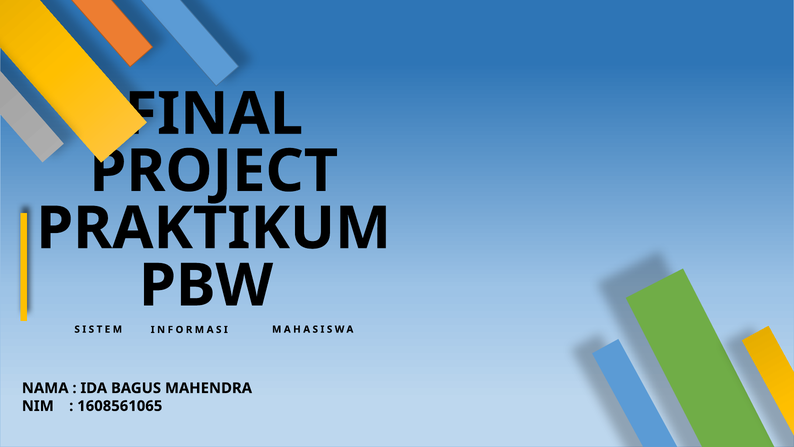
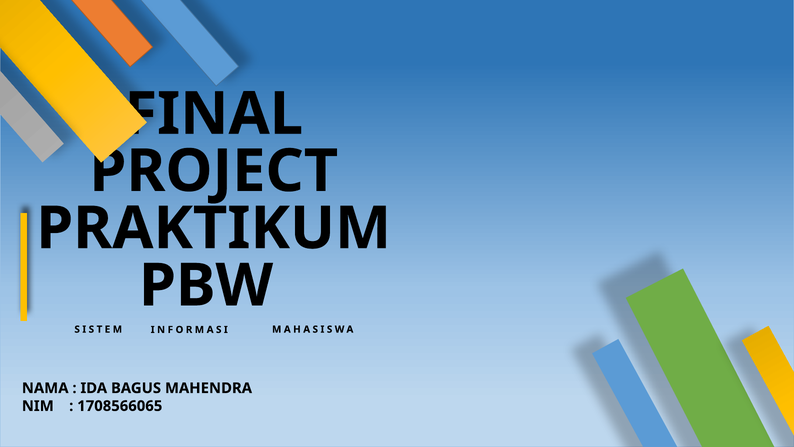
1608561065: 1608561065 -> 1708566065 (120, 406)
